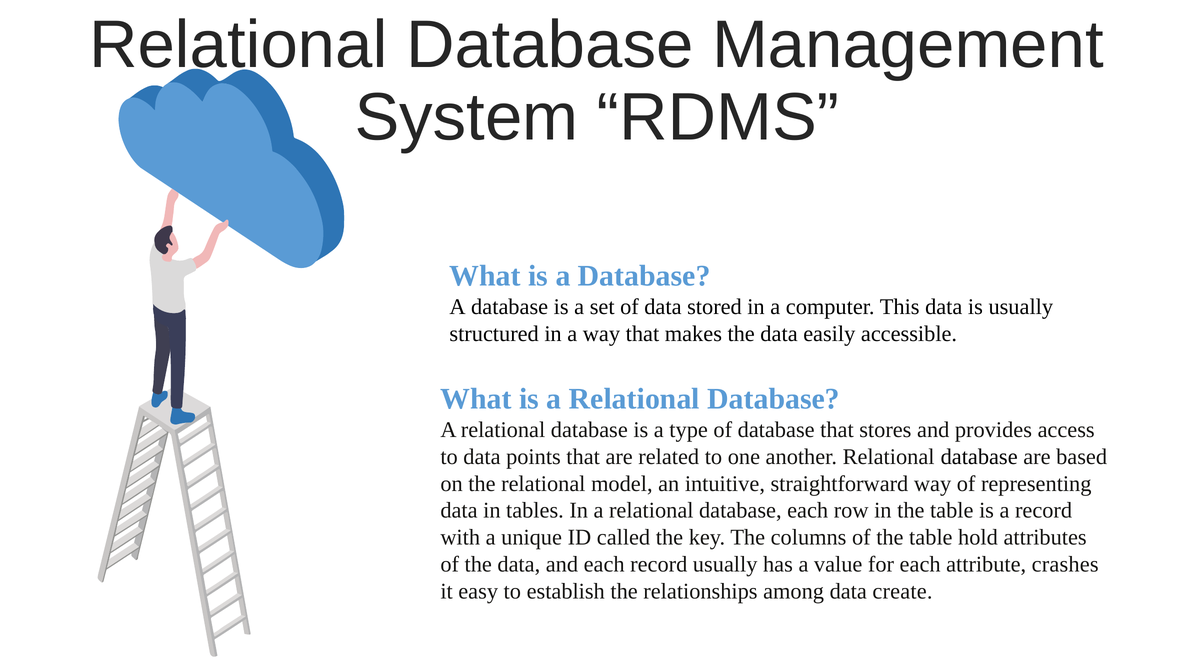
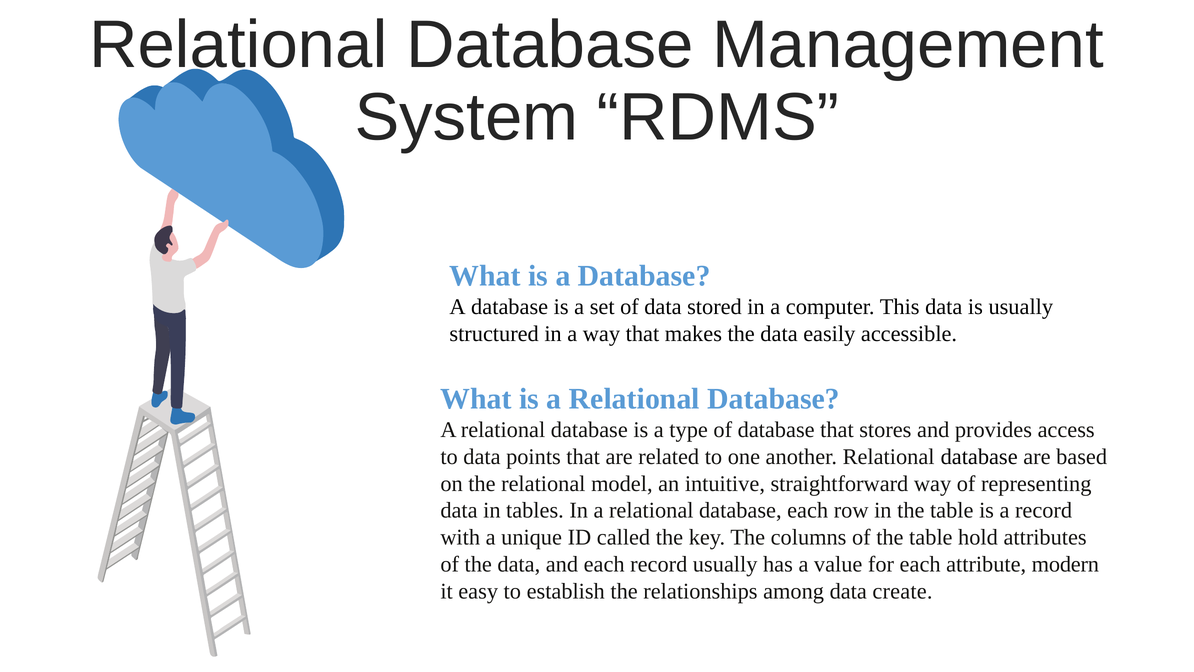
crashes: crashes -> modern (1065, 564)
